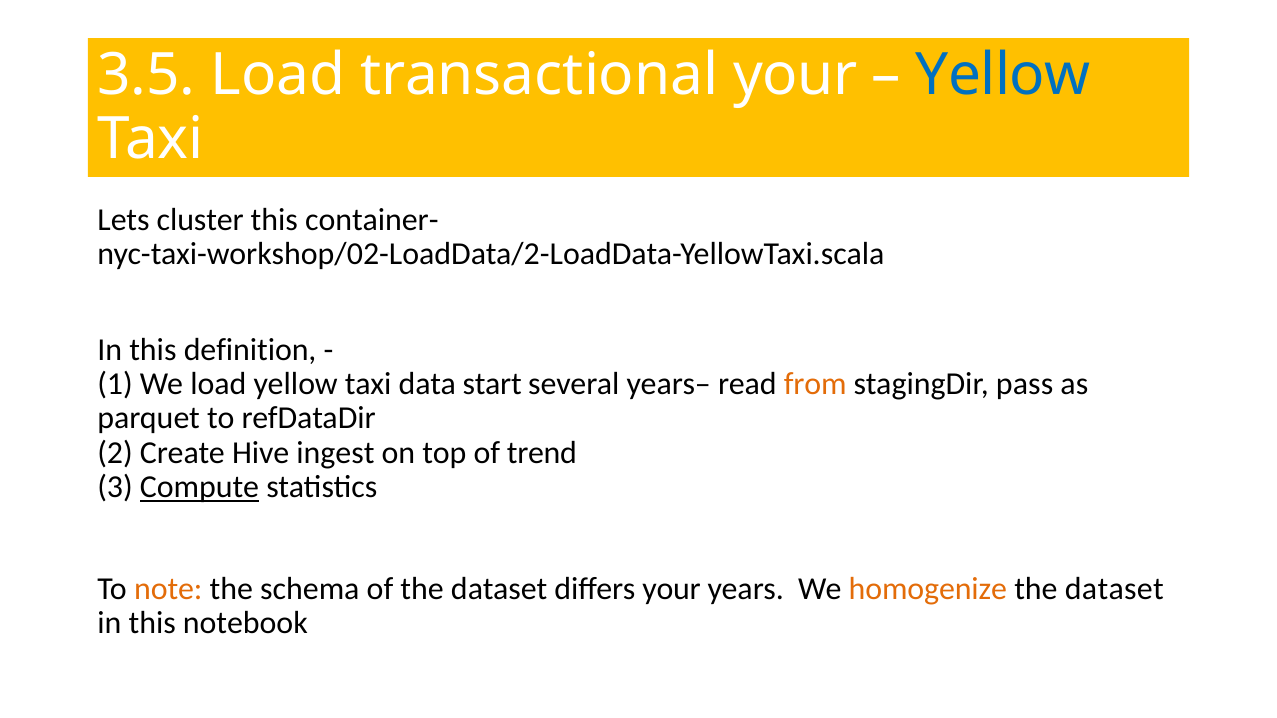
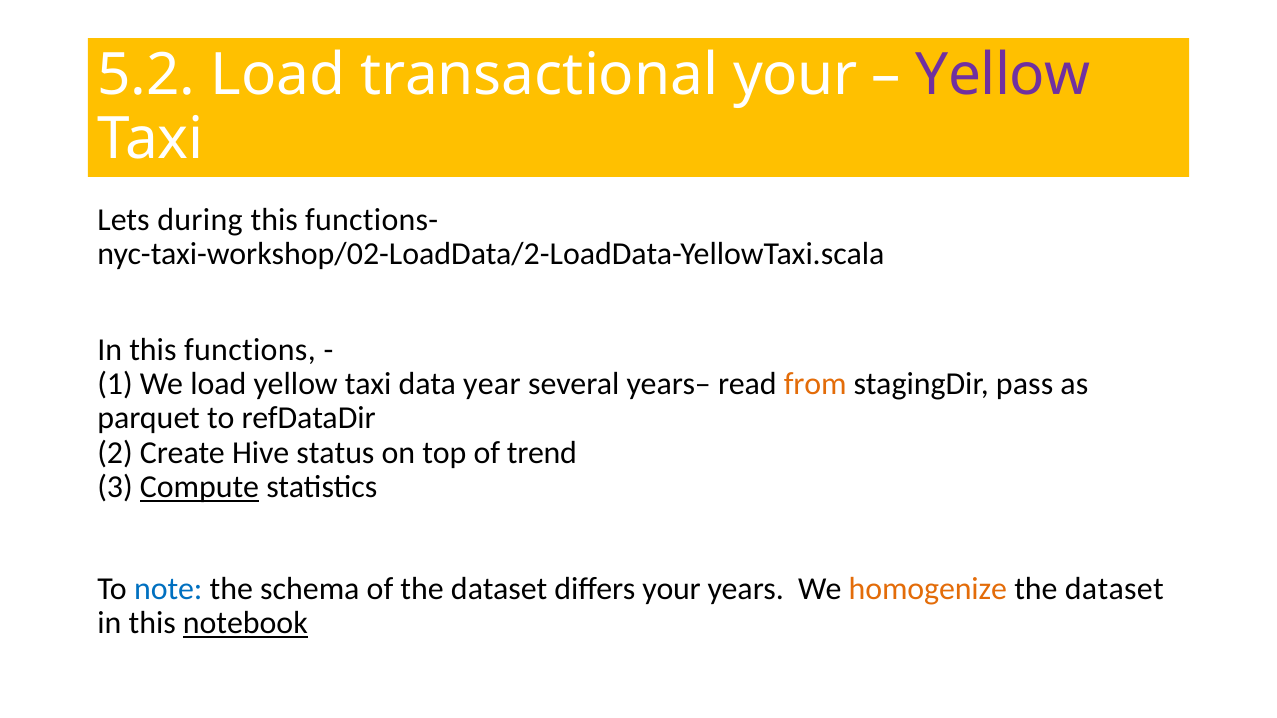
3.5: 3.5 -> 5.2 (146, 76)
Yellow colour: blue -> purple (1003, 76)
cluster: cluster -> during (200, 220)
container-: container- -> functions- (372, 220)
definition: definition -> functions (250, 350)
start: start -> year (492, 384)
ingest: ingest -> status (335, 453)
note colour: orange -> blue (168, 589)
notebook underline: none -> present (245, 623)
